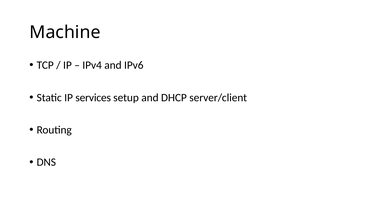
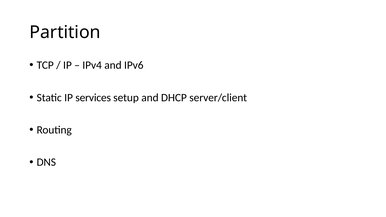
Machine: Machine -> Partition (65, 32)
